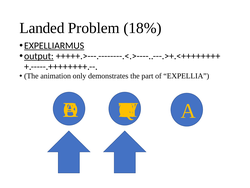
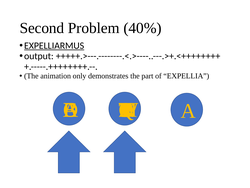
Landed: Landed -> Second (42, 28)
18%: 18% -> 40% (143, 28)
output underline: present -> none (39, 56)
